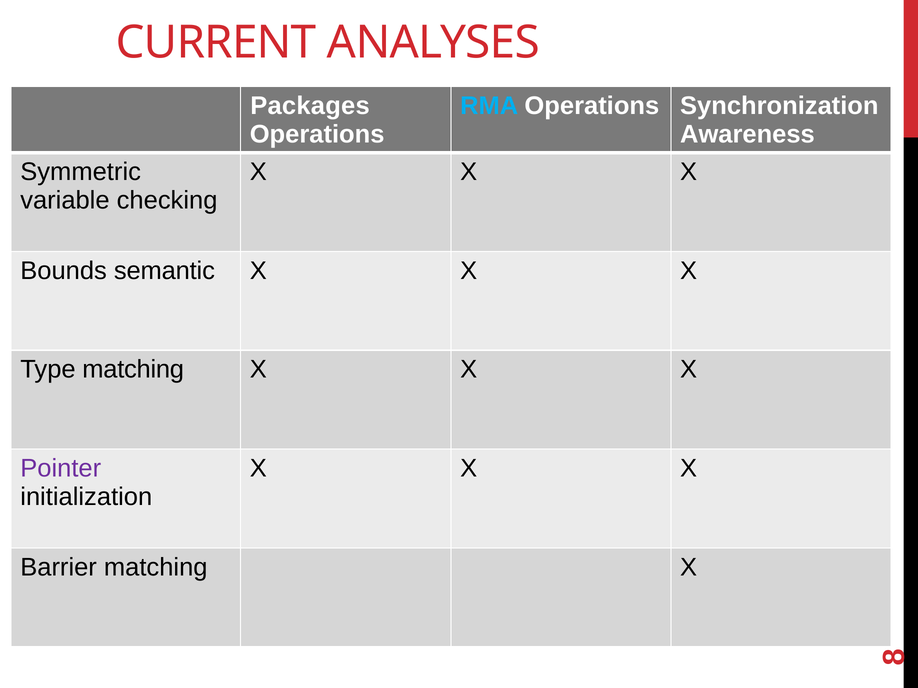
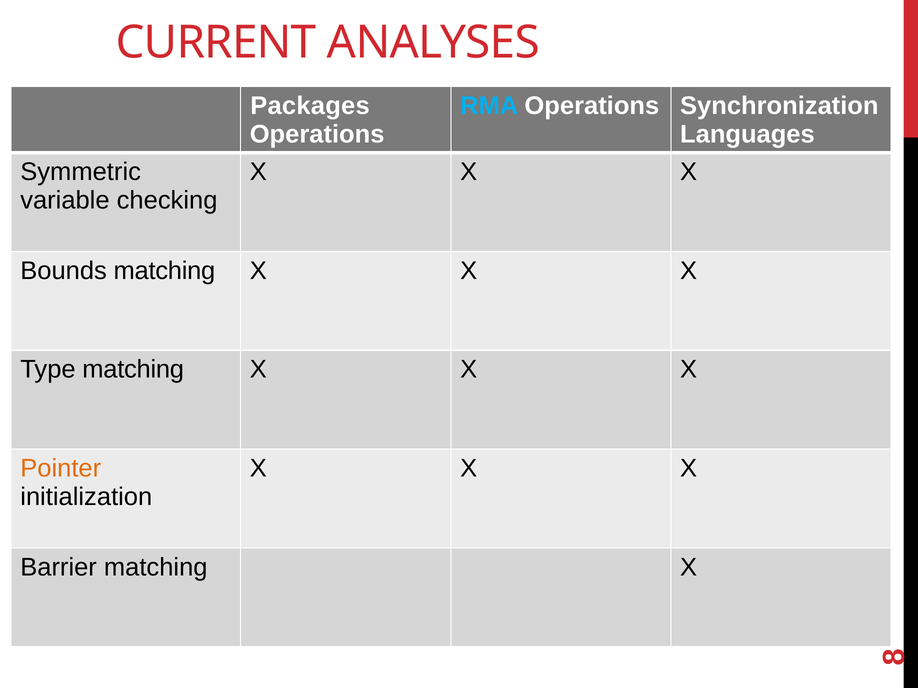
Awareness: Awareness -> Languages (747, 134)
Bounds semantic: semantic -> matching (164, 271)
Pointer colour: purple -> orange (61, 469)
